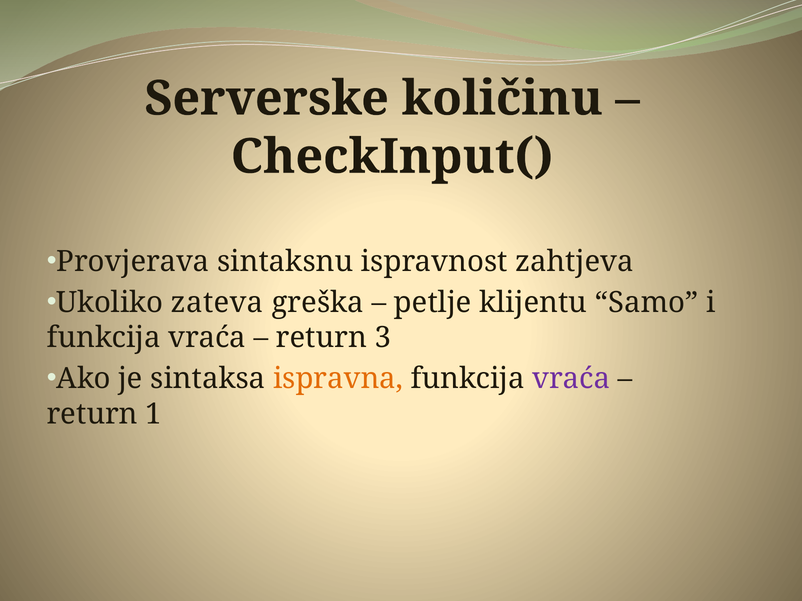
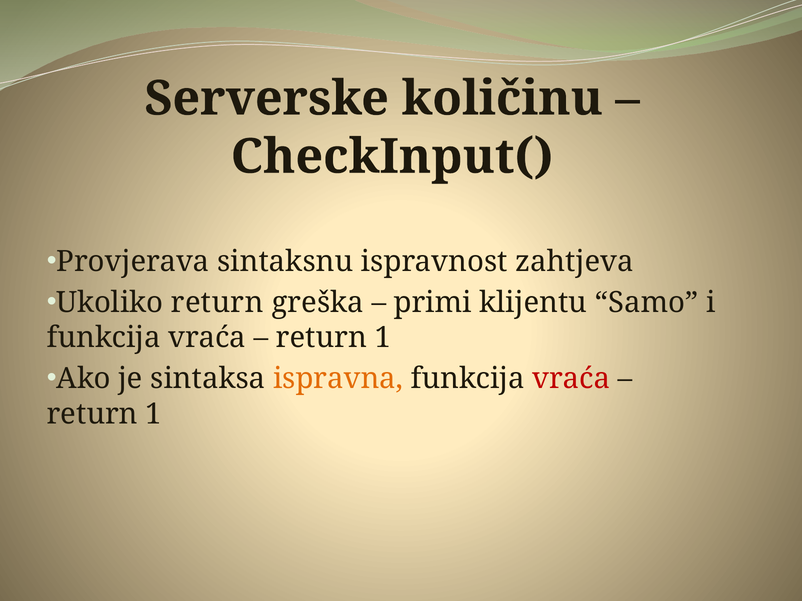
Ukoliko zateva: zateva -> return (217, 303)
petlje: petlje -> primi (433, 303)
3: 3 -> 1 (383, 338)
vraća colour: purple -> red (571, 379)
